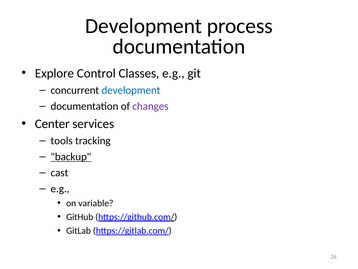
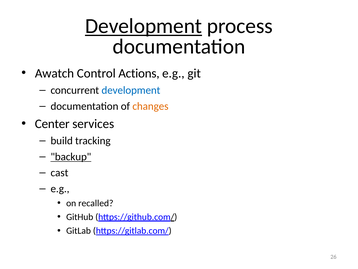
Development underline: none -> present (144, 26)
Explore: Explore -> Awatch (54, 73)
Classes: Classes -> Actions (139, 73)
changes colour: purple -> orange (150, 106)
tools: tools -> build (62, 141)
variable: variable -> recalled (96, 203)
